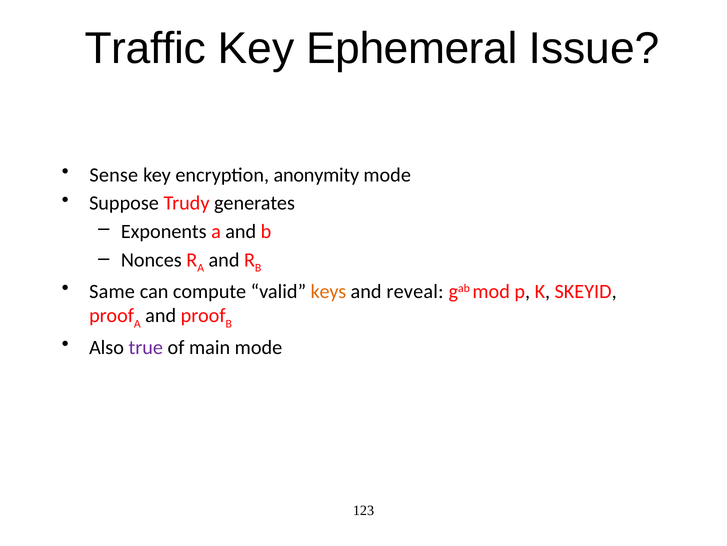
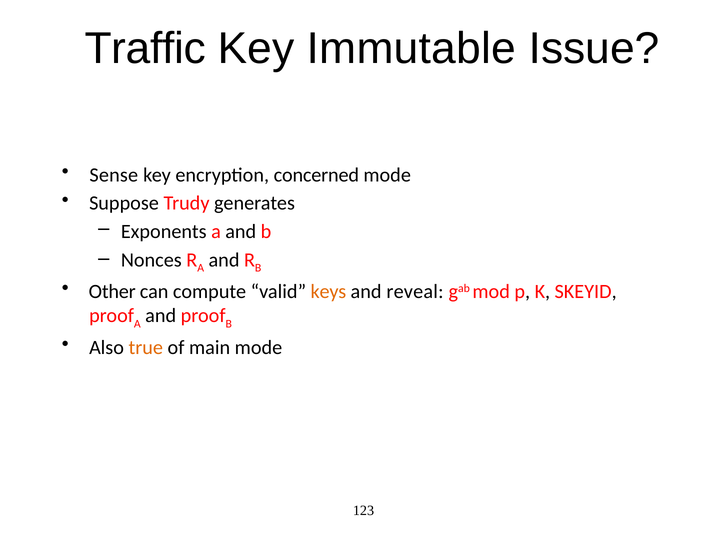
Ephemeral: Ephemeral -> Immutable (411, 49)
anonymity: anonymity -> concerned (316, 175)
Same: Same -> Other (112, 291)
true colour: purple -> orange (146, 347)
